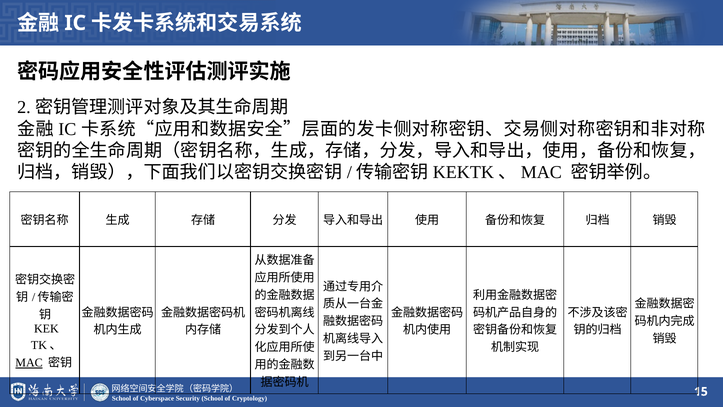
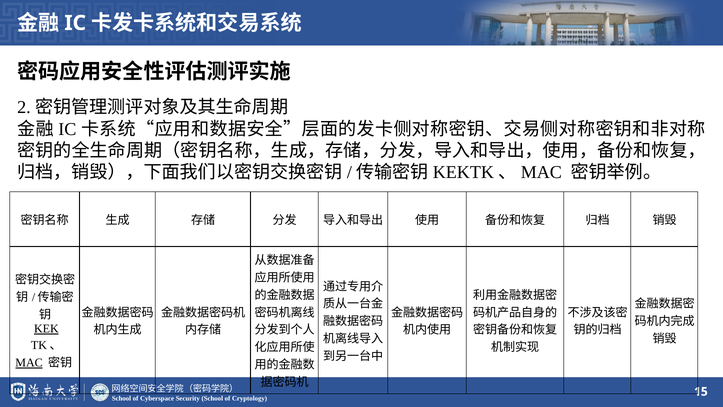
KEK underline: none -> present (46, 329)
